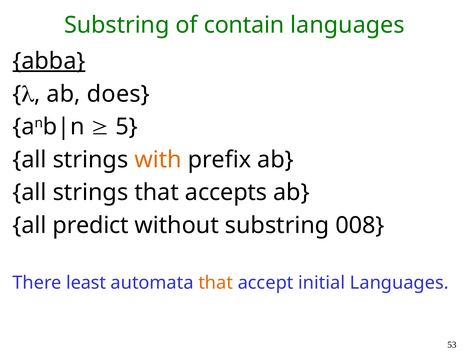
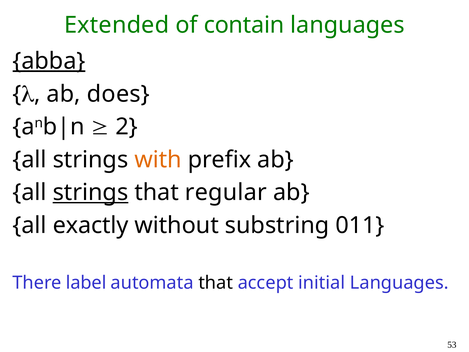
Substring: Substring -> Extended (117, 25)
5: 5 -> 2 (127, 127)
strings underline: none -> present (91, 192)
accepts: accepts -> regular (226, 192)
predict: predict -> exactly (91, 225)
008: 008 -> 011 (360, 225)
least: least -> label (86, 283)
that colour: orange -> black (216, 283)
